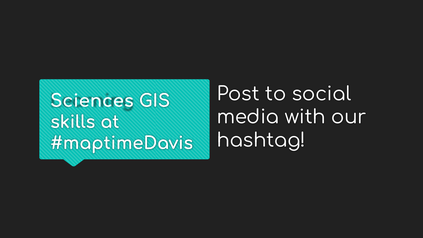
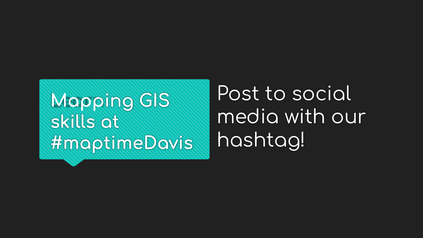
Sciences: Sciences -> Mapping (92, 101)
